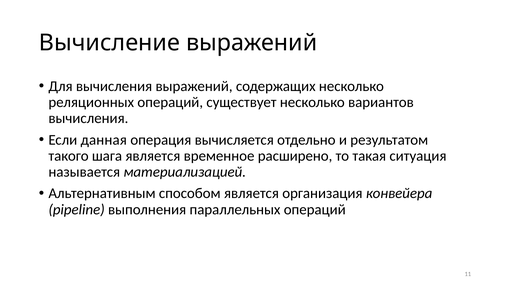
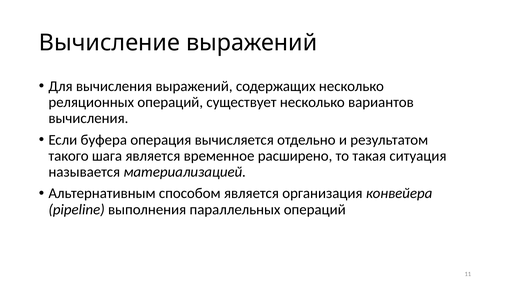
данная: данная -> буфера (104, 140)
